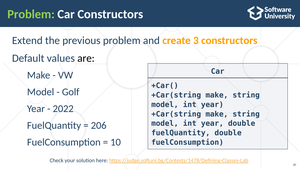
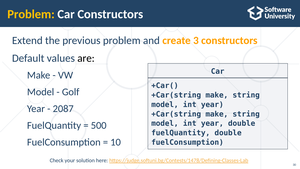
Problem colour: light green -> yellow (31, 14)
2022: 2022 -> 2087 (63, 109)
206: 206 -> 500 (99, 125)
